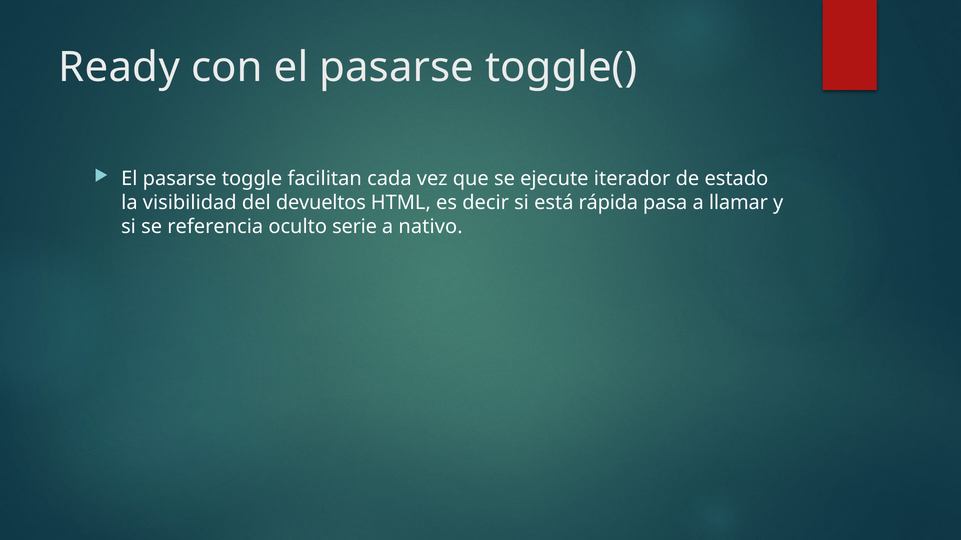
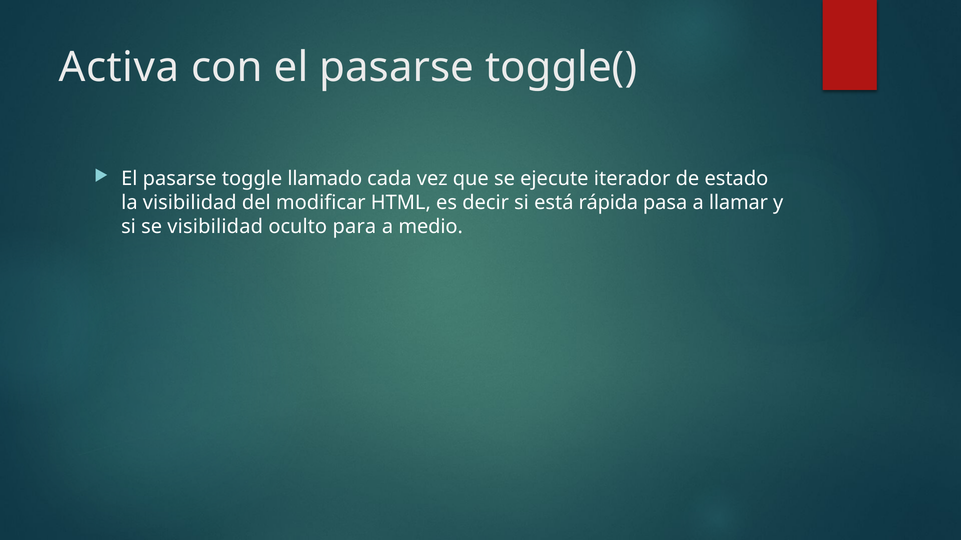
Ready: Ready -> Activa (119, 67)
facilitan: facilitan -> llamado (325, 179)
devueltos: devueltos -> modificar (321, 203)
se referencia: referencia -> visibilidad (215, 227)
serie: serie -> para (354, 227)
nativo: nativo -> medio (431, 227)
